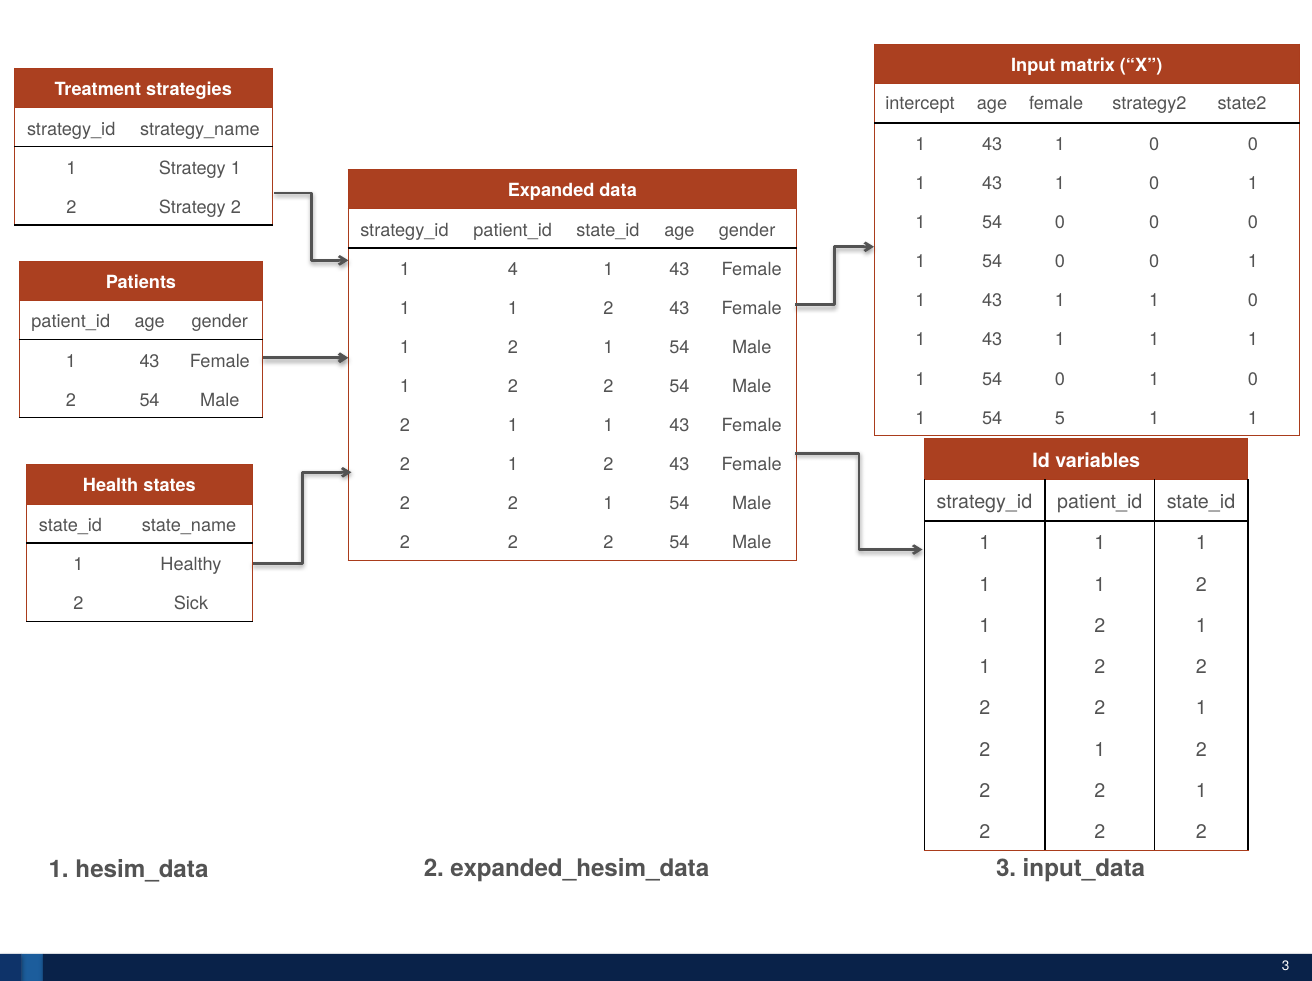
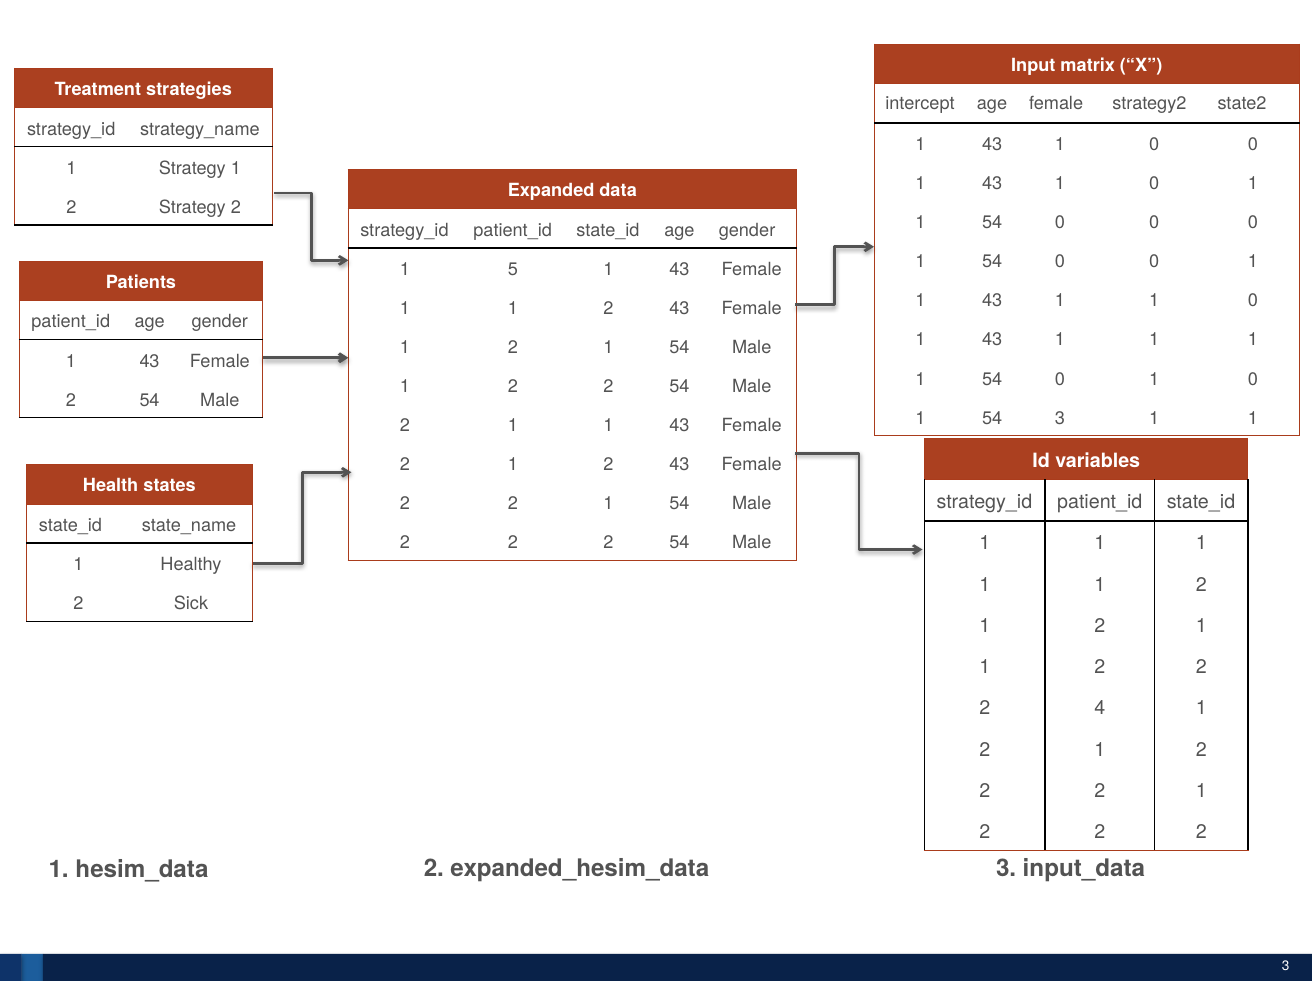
4: 4 -> 5 (513, 270)
54 5: 5 -> 3 (1060, 418)
2: 2 -> 4 (1100, 709)
